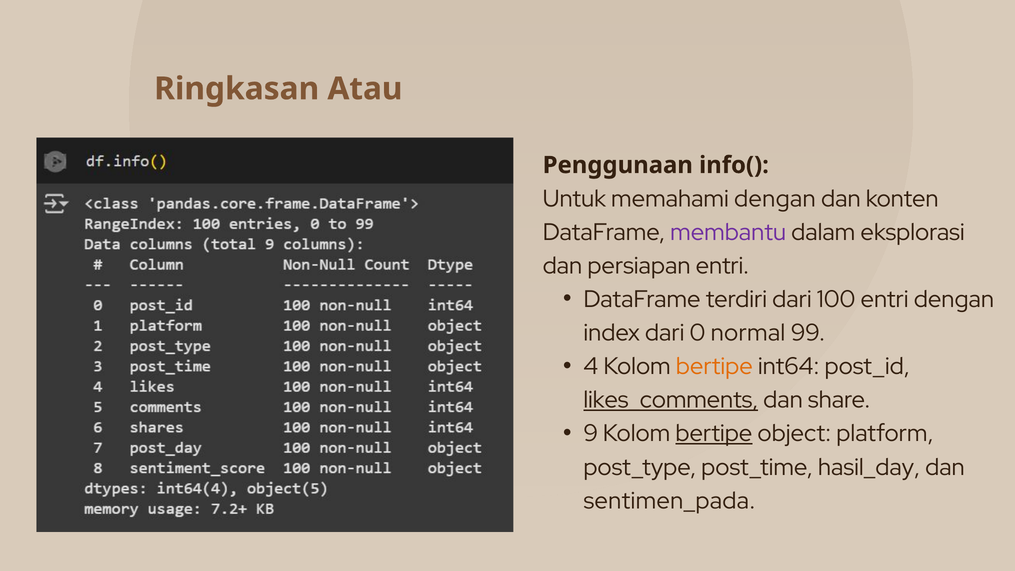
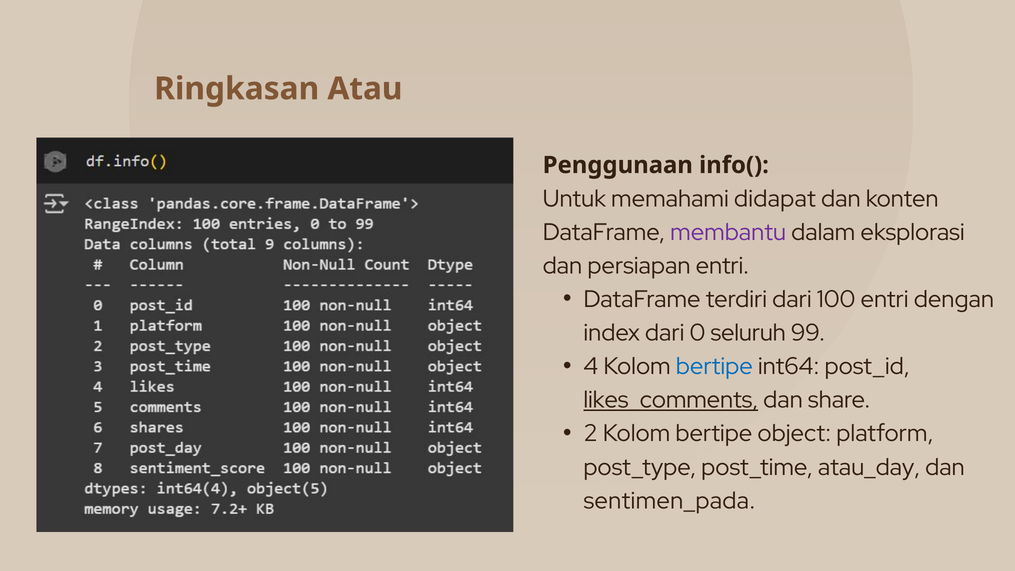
memahami dengan: dengan -> didapat (775, 199)
normal: normal -> seluruh (748, 333)
bertipe colour: orange -> blue (714, 366)
9: 9 -> 2 (591, 434)
bertipe underline: present -> none (714, 434)
hasil_day: hasil_day -> atau_day (869, 467)
